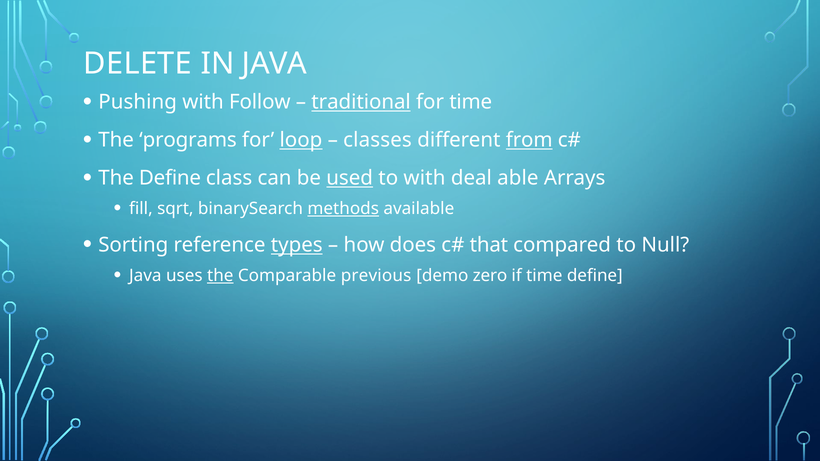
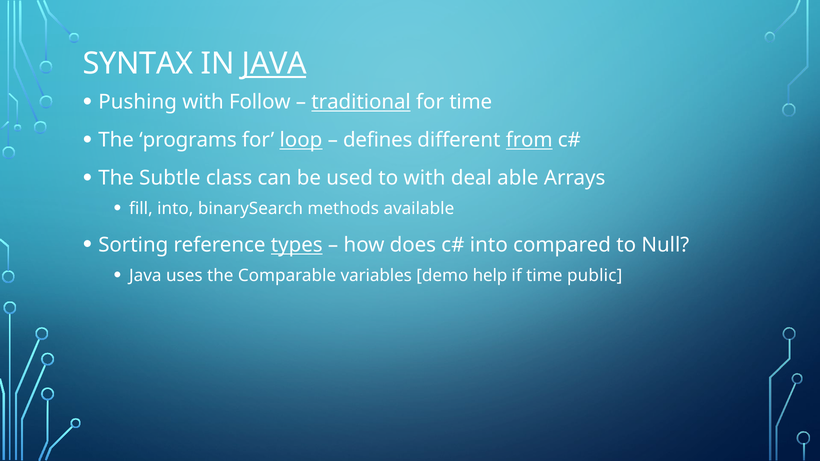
DELETE: DELETE -> SYNTAX (138, 64)
JAVA underline: none -> present (275, 64)
classes: classes -> defines (378, 140)
The Define: Define -> Subtle (170, 178)
used underline: present -> none (350, 178)
fill sqrt: sqrt -> into (175, 209)
methods underline: present -> none (343, 209)
that: that -> into (489, 245)
the underline: present -> none (220, 276)
previous: previous -> variables (376, 276)
zero: zero -> help (490, 276)
time define: define -> public (595, 276)
